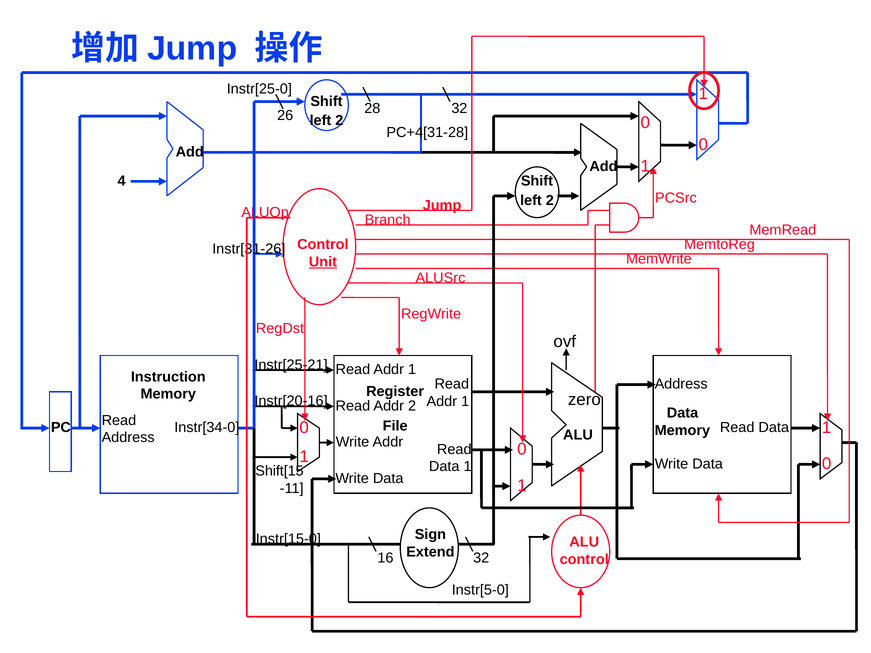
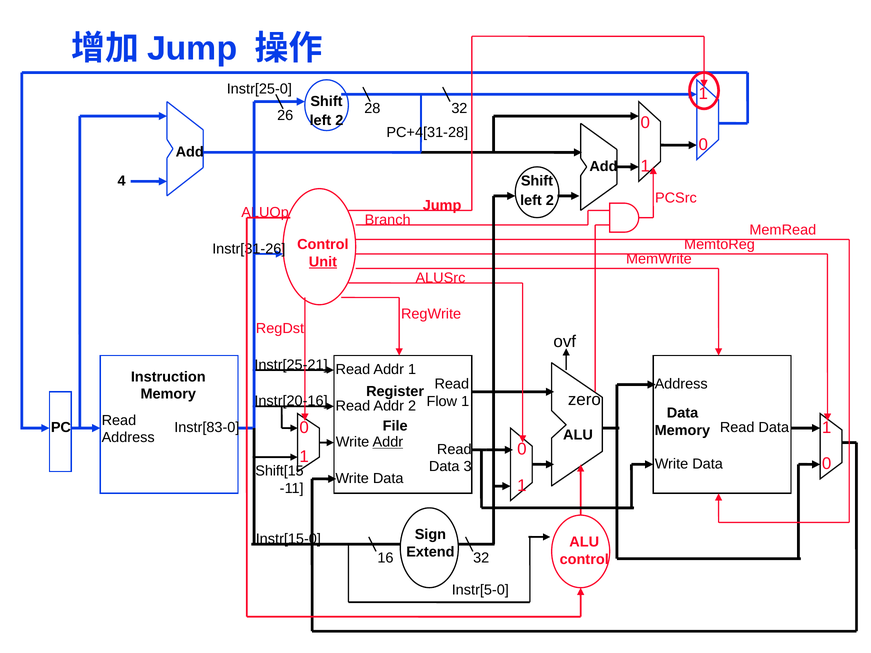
Addr: Addr -> Flow (442, 402)
Instr[34-0: Instr[34-0 -> Instr[83-0 (207, 428)
Addr underline: none -> present (388, 442)
Data 1: 1 -> 3 (468, 467)
